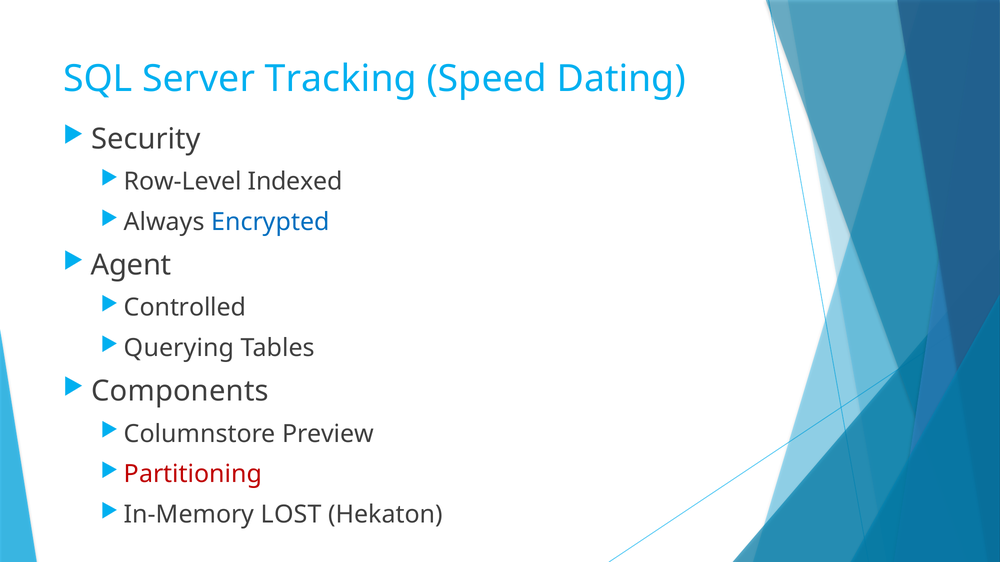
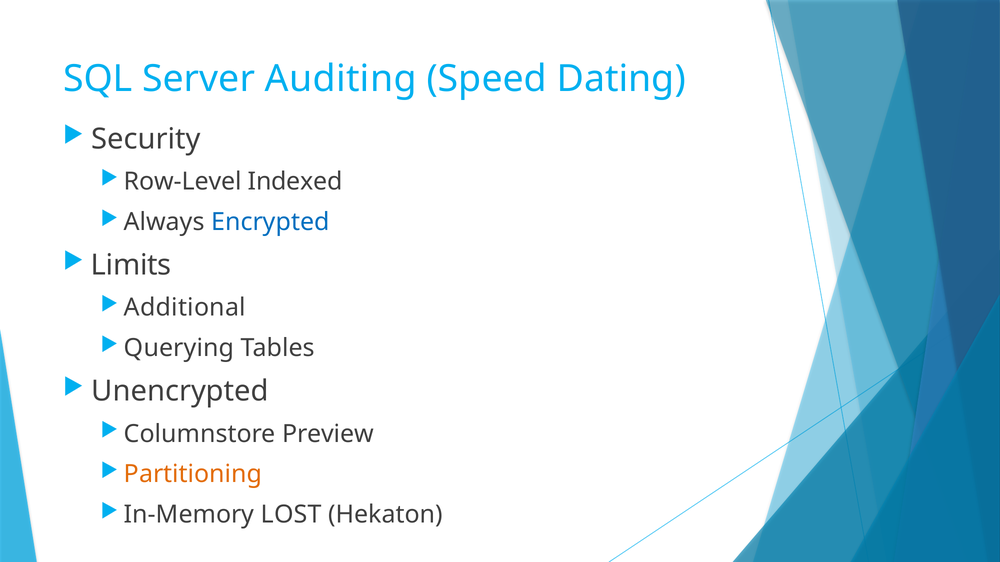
Tracking: Tracking -> Auditing (341, 79)
Agent: Agent -> Limits (131, 265)
Controlled: Controlled -> Additional (185, 308)
Components: Components -> Unencrypted (180, 392)
Partitioning colour: red -> orange (193, 475)
